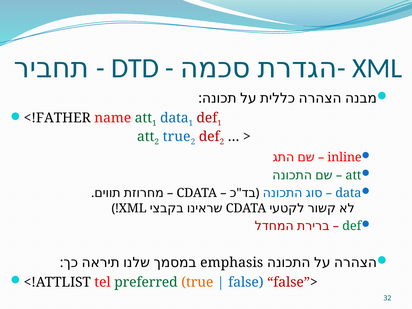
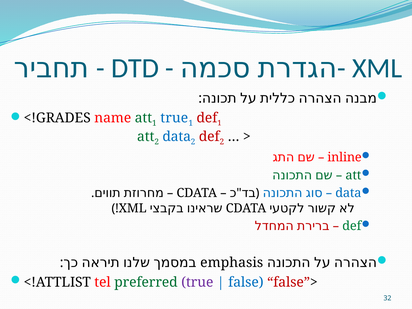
<!FATHER: <!FATHER -> <!GRADES (57, 118)
data: data -> true (174, 118)
true: true -> data (177, 137)
true colour: orange -> purple (197, 282)
